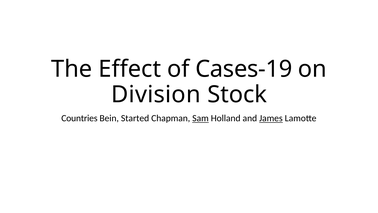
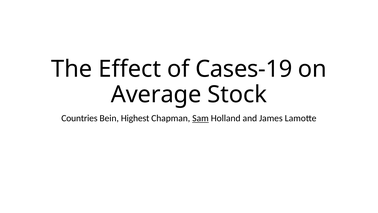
Division: Division -> Average (156, 94)
Started: Started -> Highest (135, 118)
James underline: present -> none (271, 118)
